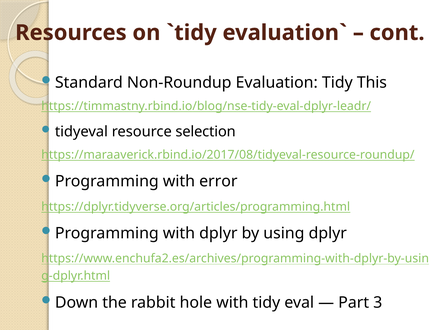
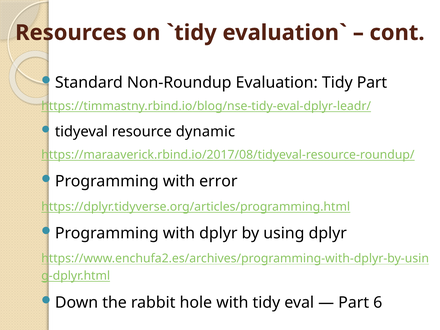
Tidy This: This -> Part (372, 83)
selection: selection -> dynamic (205, 132)
3: 3 -> 6 (378, 302)
